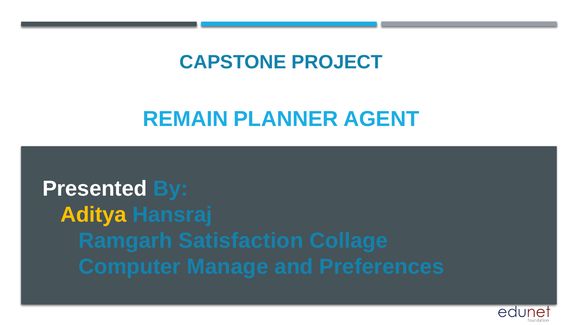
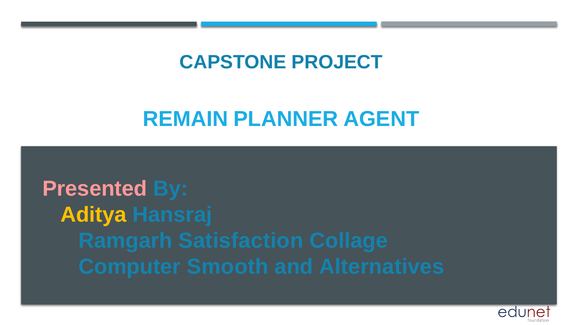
Presented colour: white -> pink (95, 189)
Manage: Manage -> Smooth (228, 267)
Preferences: Preferences -> Alternatives (382, 267)
